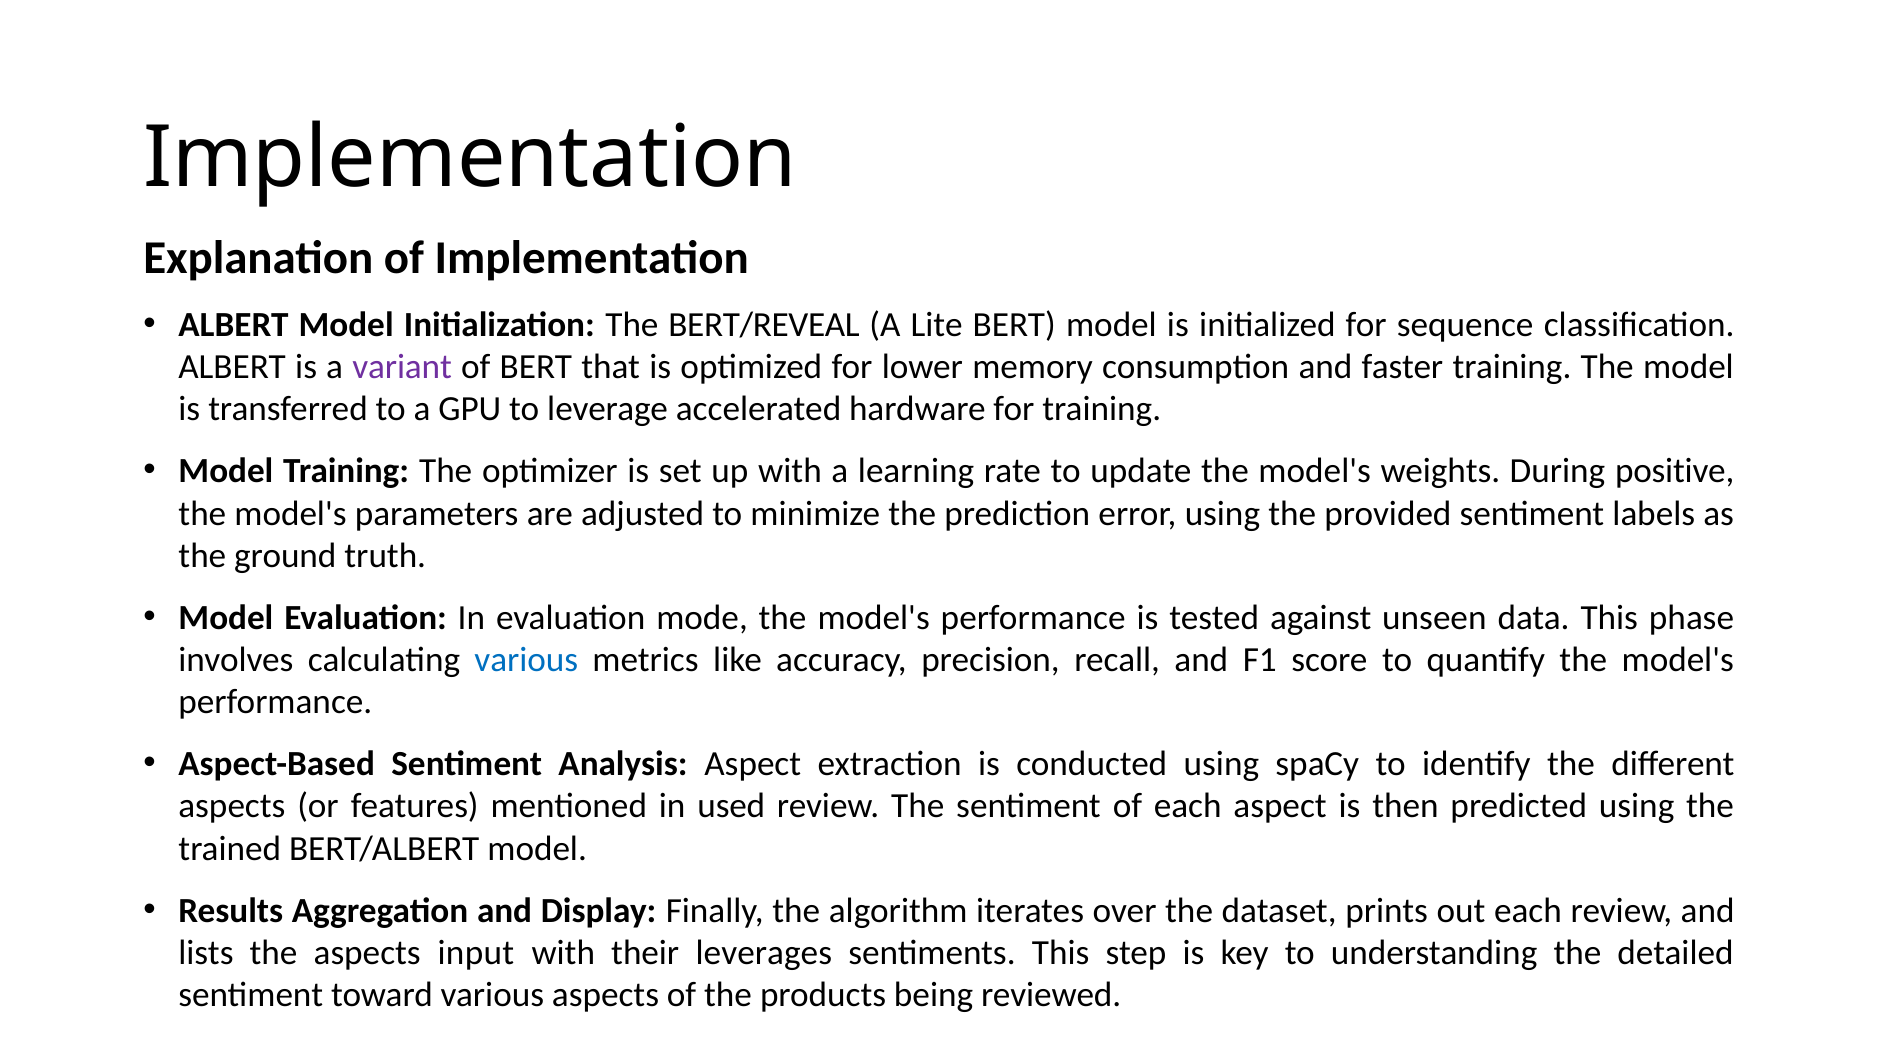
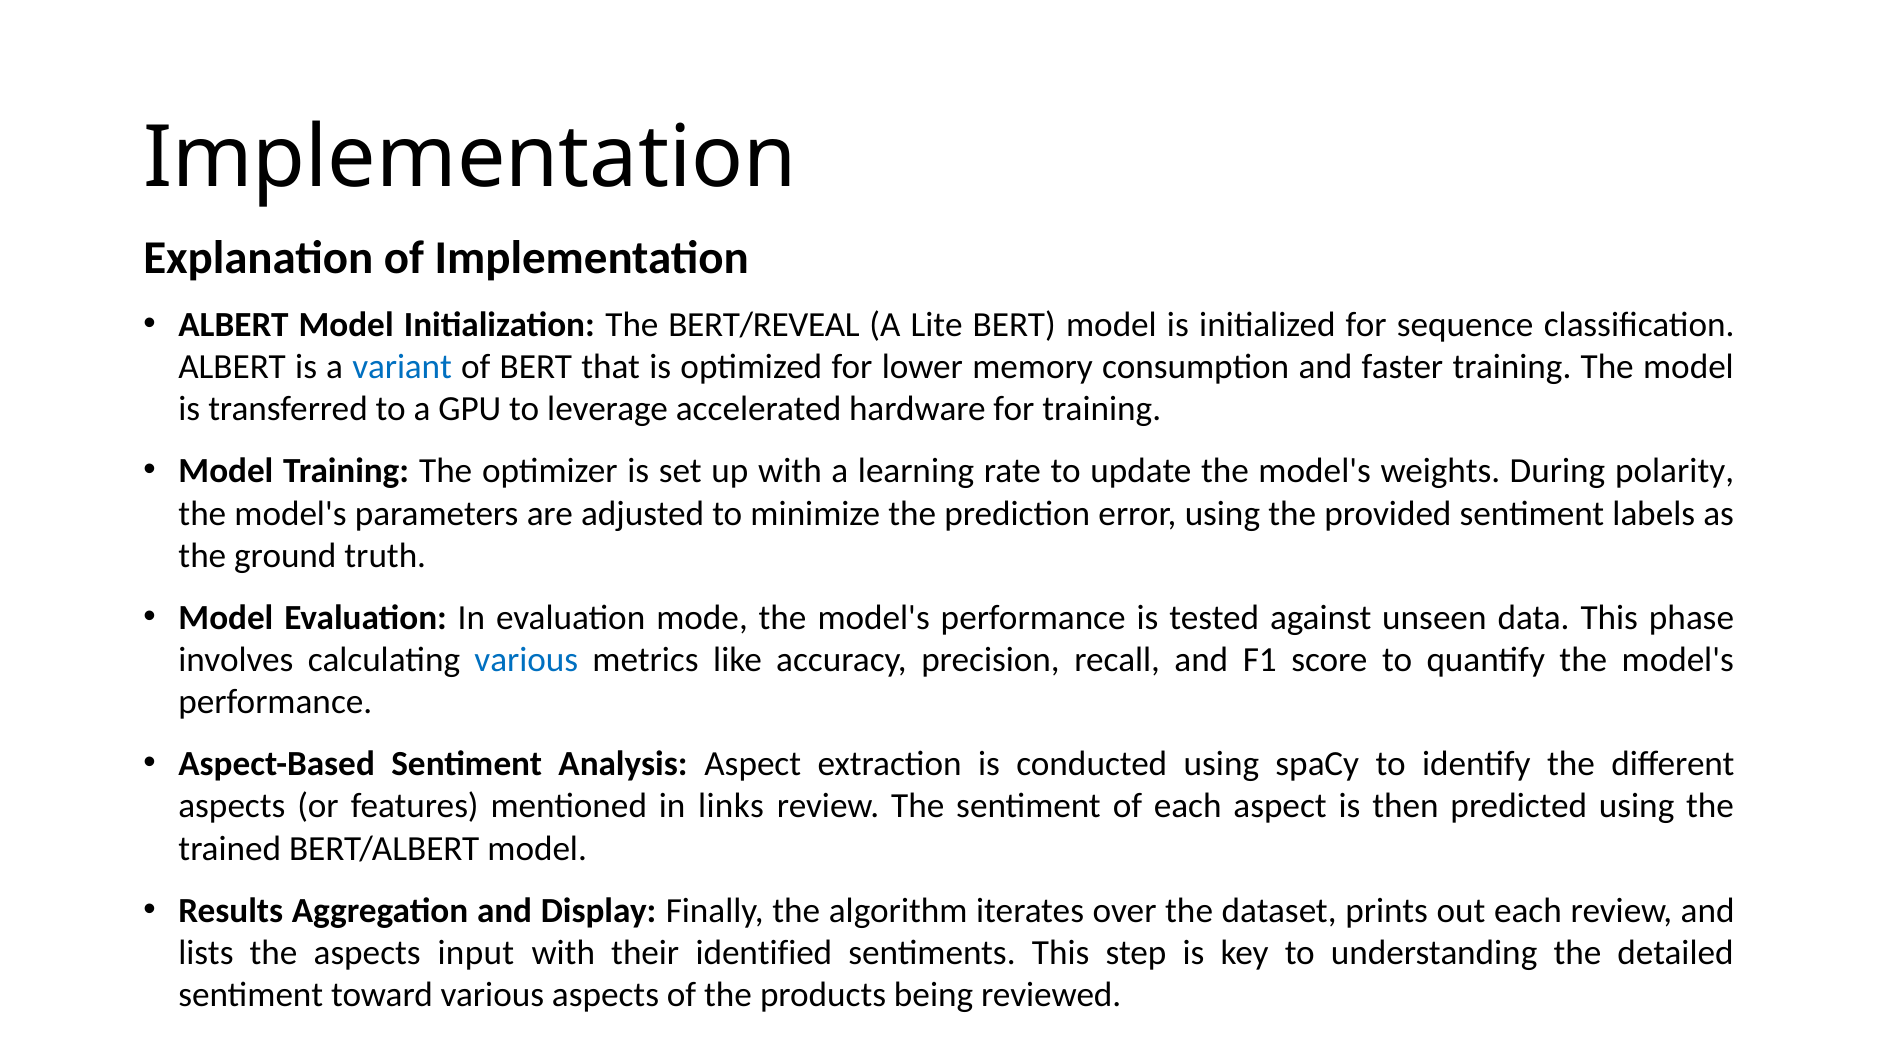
variant colour: purple -> blue (402, 367)
positive: positive -> polarity (1675, 471)
used: used -> links (731, 806)
leverages: leverages -> identified (764, 953)
